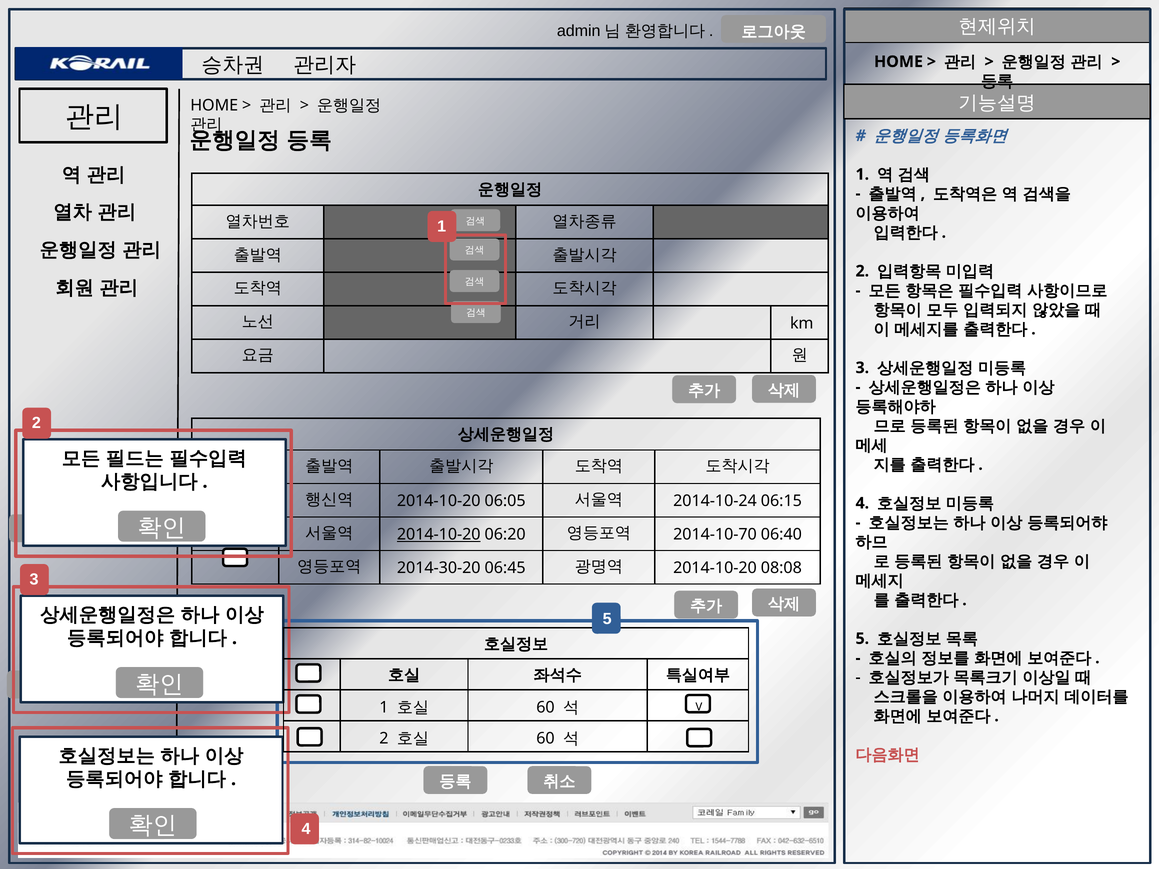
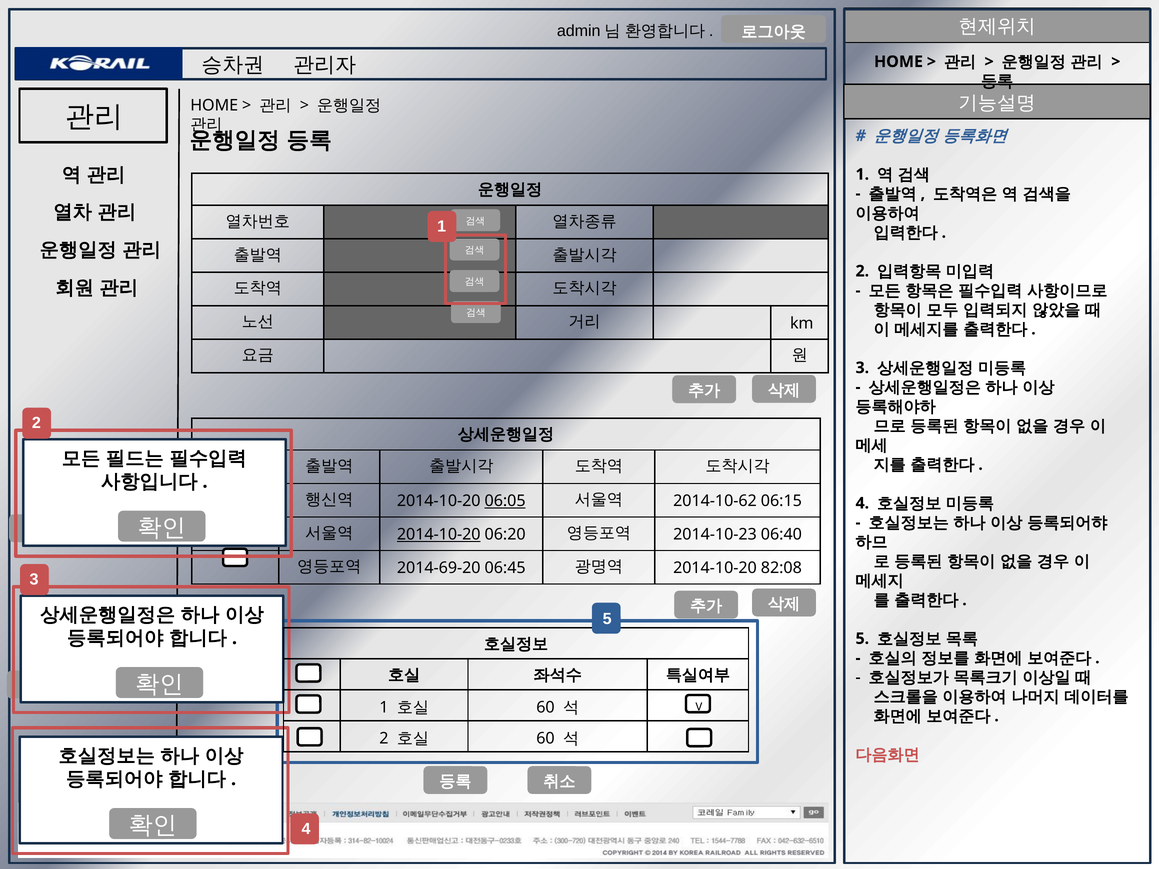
06:05 underline: none -> present (505, 501)
2014-10-24: 2014-10-24 -> 2014-10-62 (715, 501)
2014-10-70: 2014-10-70 -> 2014-10-23 (715, 535)
2014-30-20: 2014-30-20 -> 2014-69-20 (439, 568)
08:08: 08:08 -> 82:08 (781, 568)
